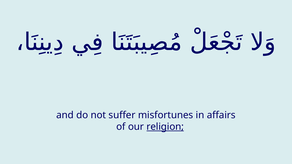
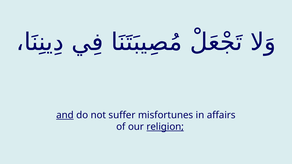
and underline: none -> present (65, 115)
